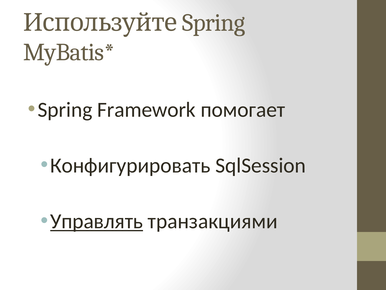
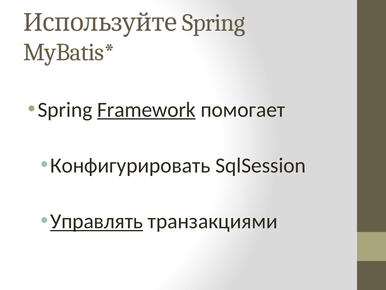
Framework underline: none -> present (146, 110)
